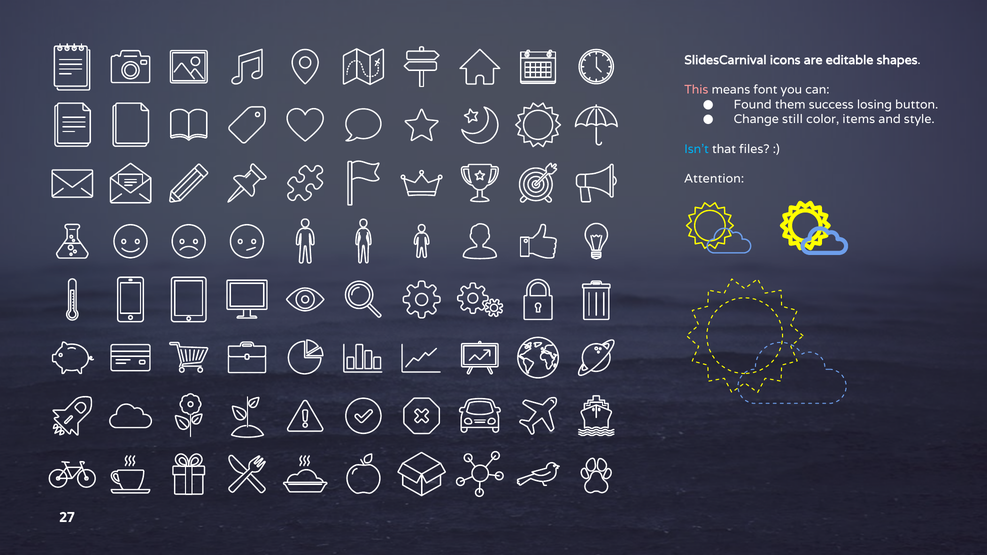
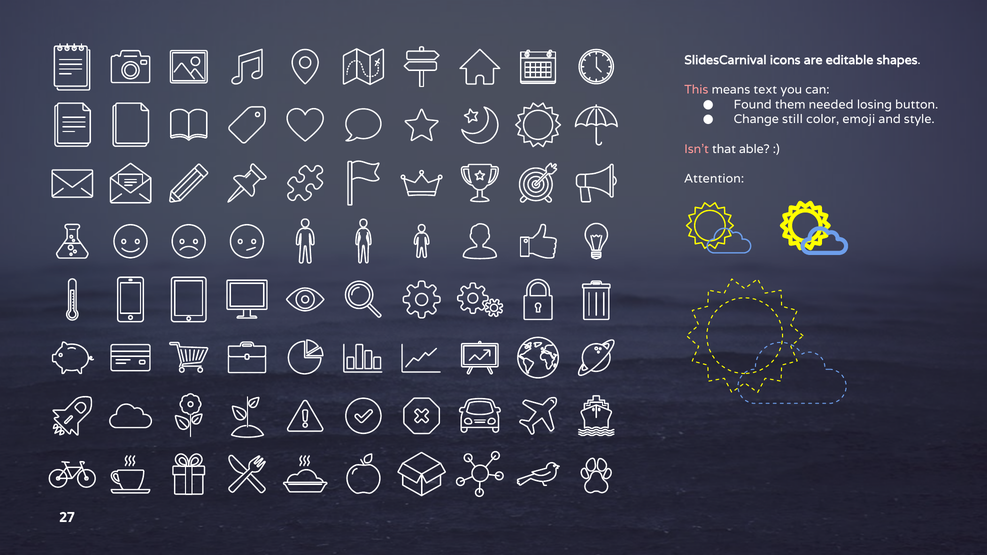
font: font -> text (765, 90)
success: success -> needed (831, 105)
items: items -> emoji (859, 119)
Isn’t colour: light blue -> pink (697, 149)
files: files -> able (754, 149)
